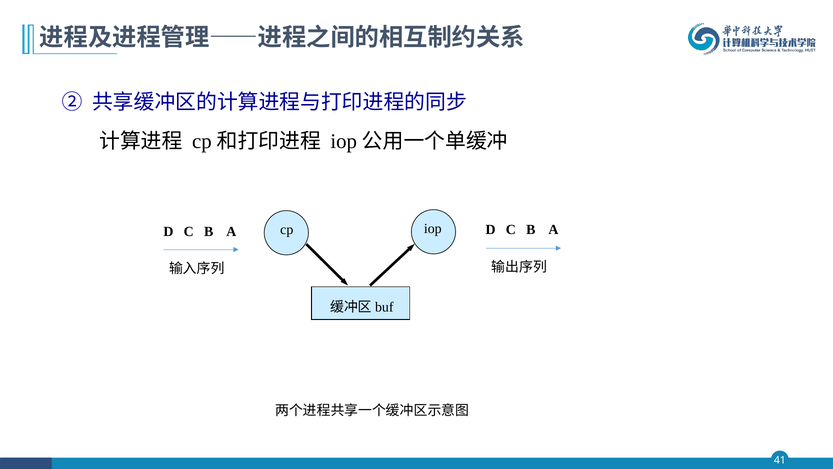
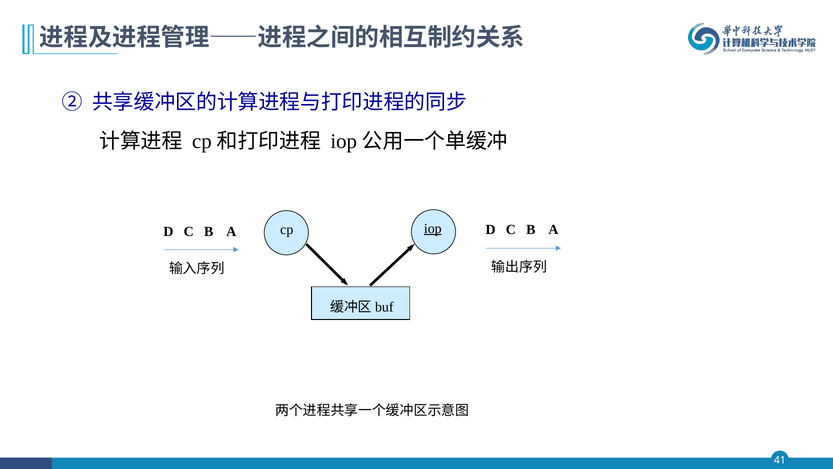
iop underline: none -> present (433, 228)
